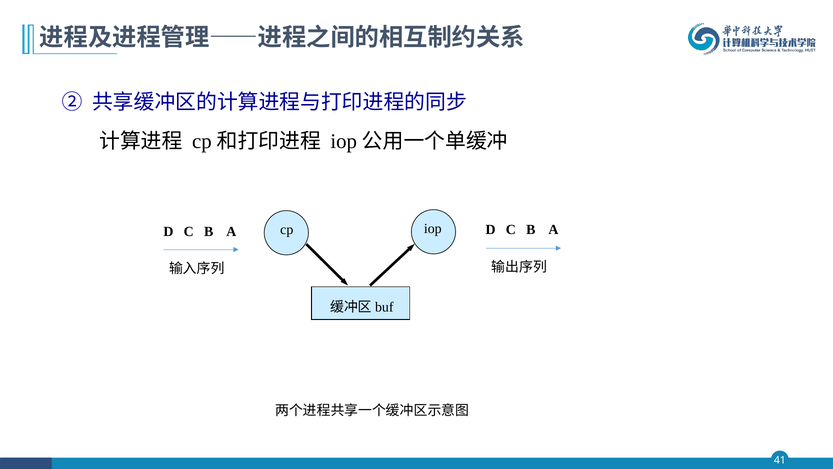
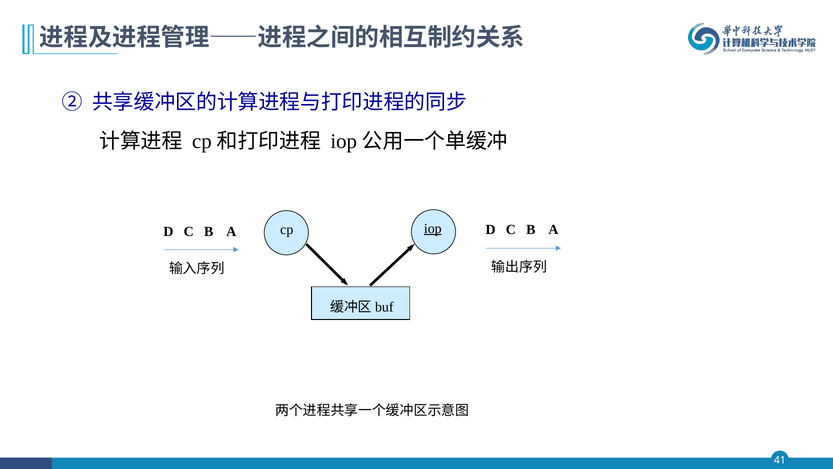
iop underline: none -> present (433, 228)
